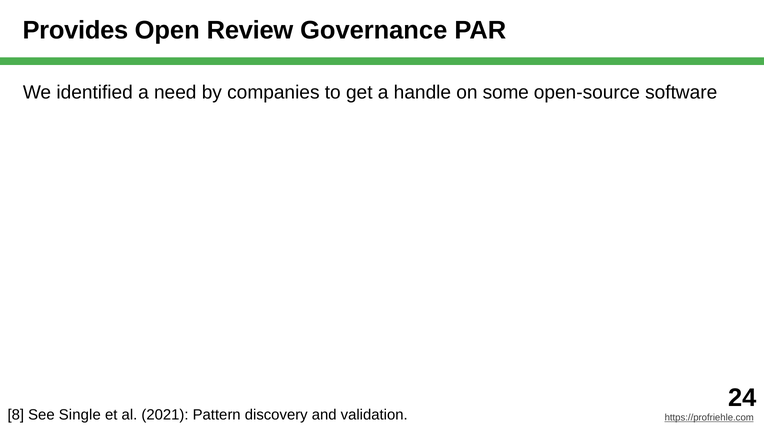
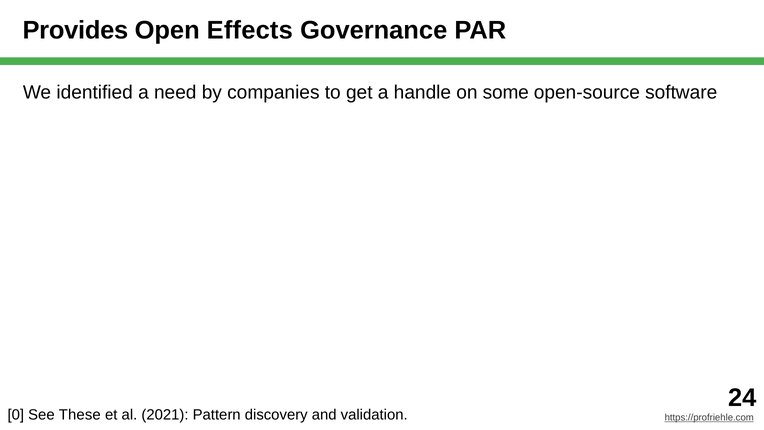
Review: Review -> Effects (250, 30)
8: 8 -> 0 (16, 415)
Single: Single -> These (80, 415)
